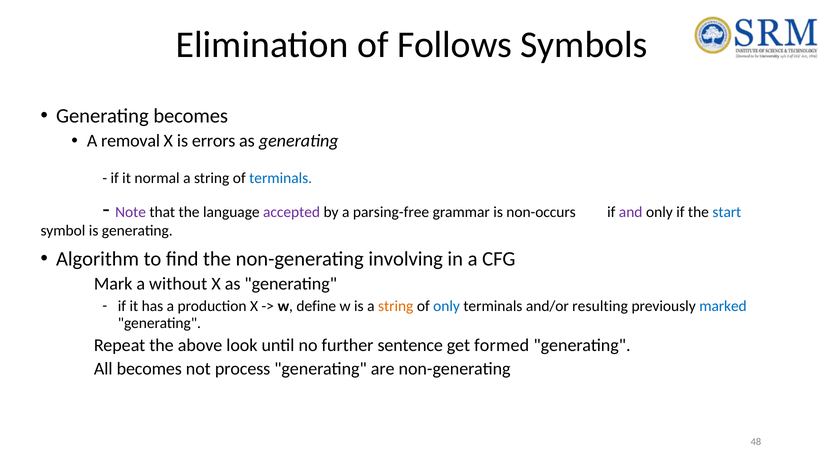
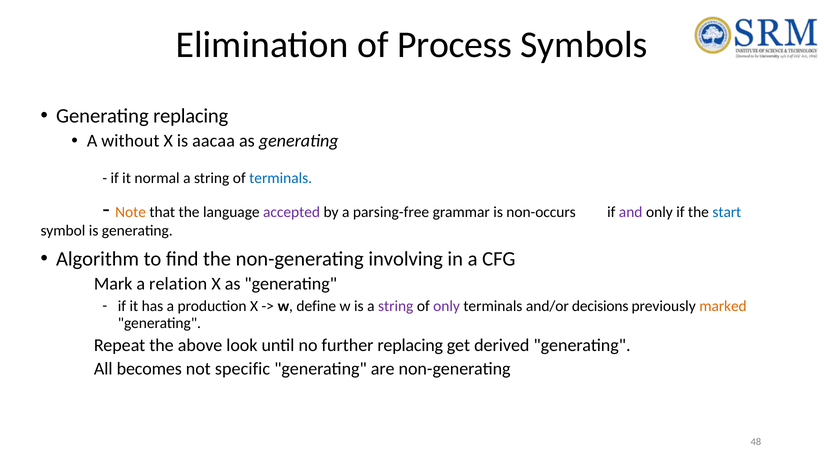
Follows: Follows -> Process (455, 45)
Generating becomes: becomes -> replacing (191, 116)
removal: removal -> without (130, 141)
errors: errors -> aacaa (214, 141)
Note colour: purple -> orange (131, 213)
without: without -> relation (178, 284)
string colour: orange -> purple (396, 307)
only colour: blue -> purple (447, 307)
resulting: resulting -> decisions (600, 307)
marked colour: blue -> orange (723, 307)
further sentence: sentence -> replacing (410, 346)
formed: formed -> derived (502, 346)
process: process -> specific (242, 369)
